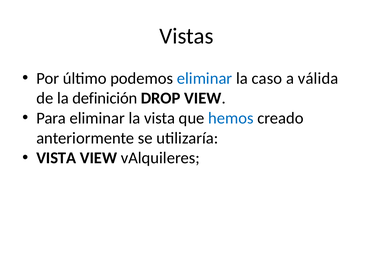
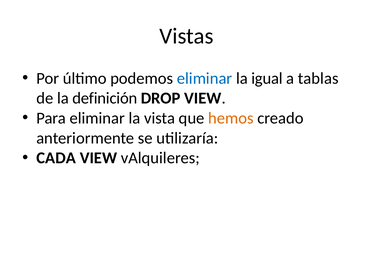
caso: caso -> igual (267, 78)
válida: válida -> tablas (318, 78)
hemos colour: blue -> orange (231, 118)
VISTA: VISTA -> CADA (56, 158)
